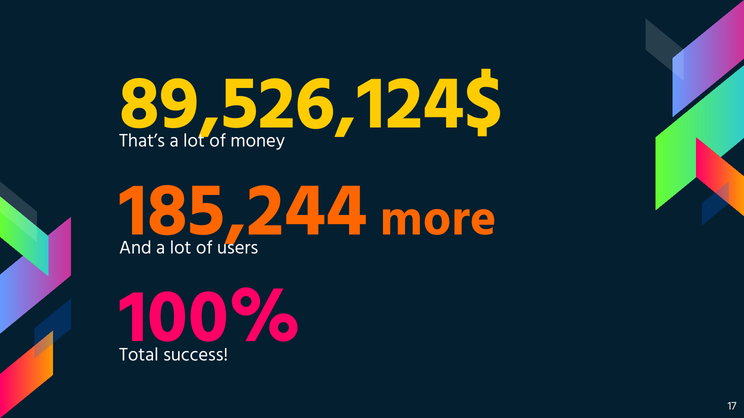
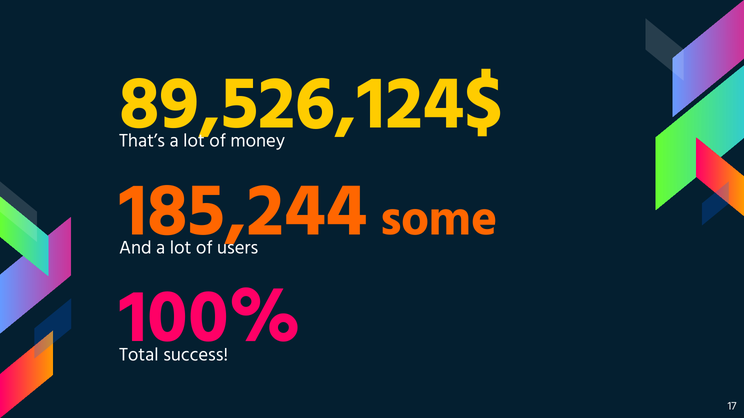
more: more -> some (439, 219)
